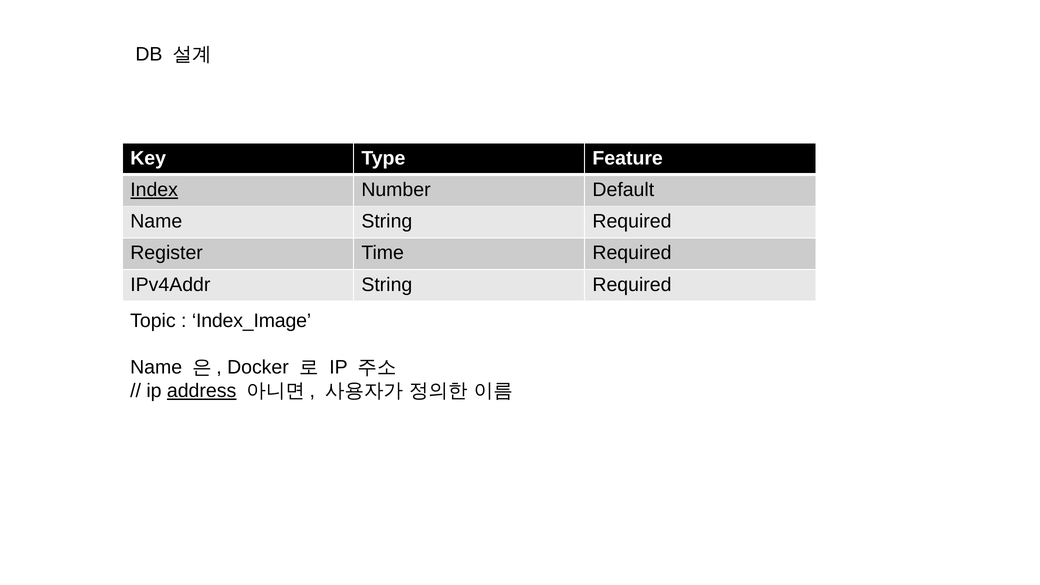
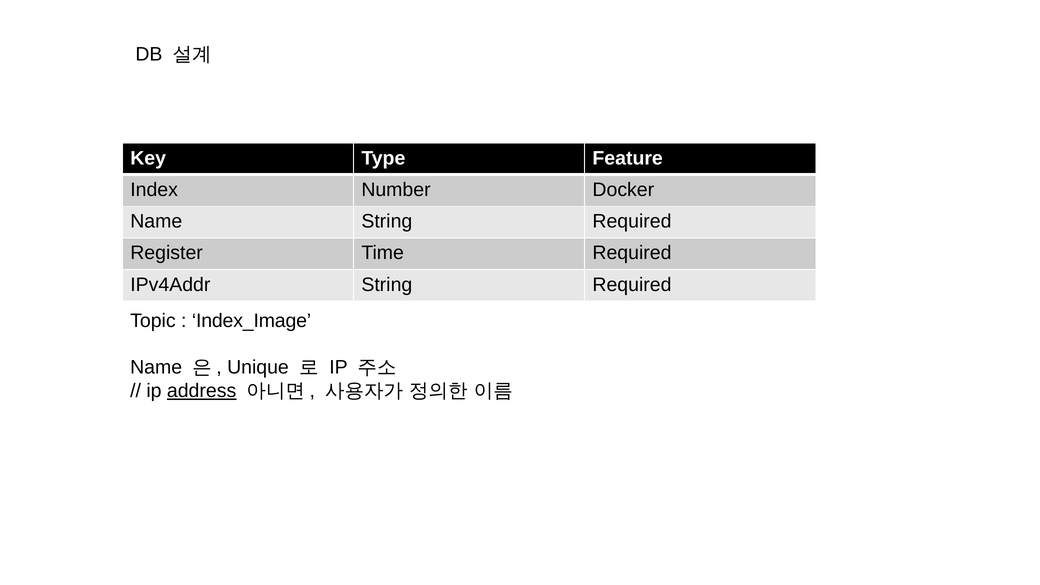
Index underline: present -> none (154, 190)
Default: Default -> Docker (623, 190)
Docker: Docker -> Unique (258, 368)
